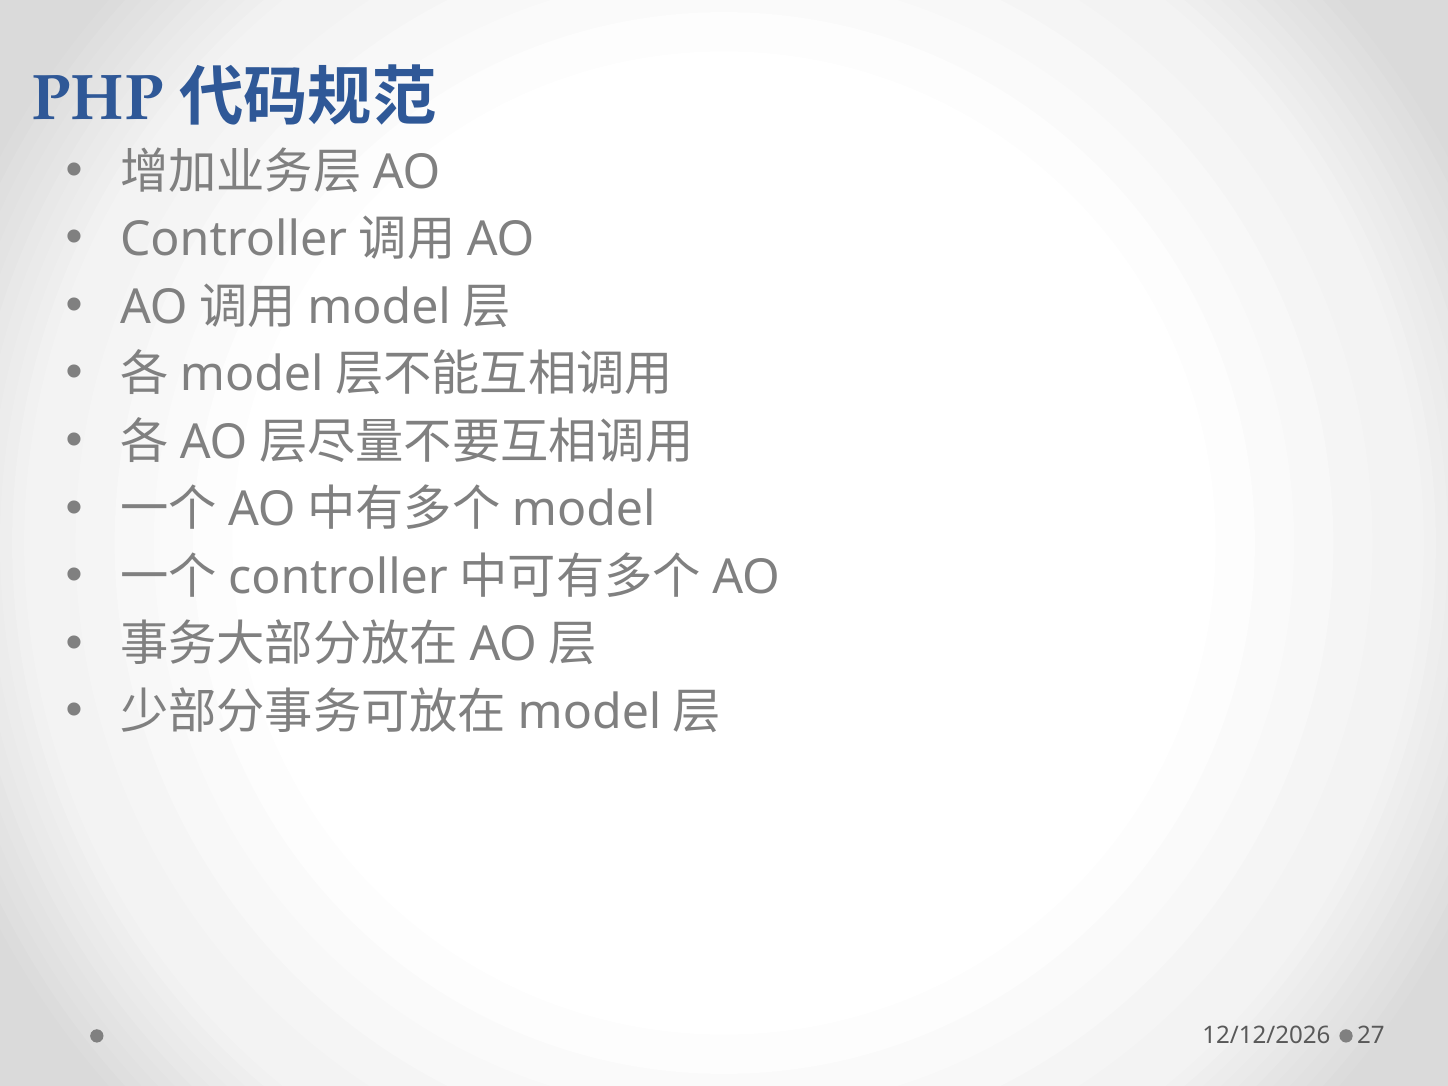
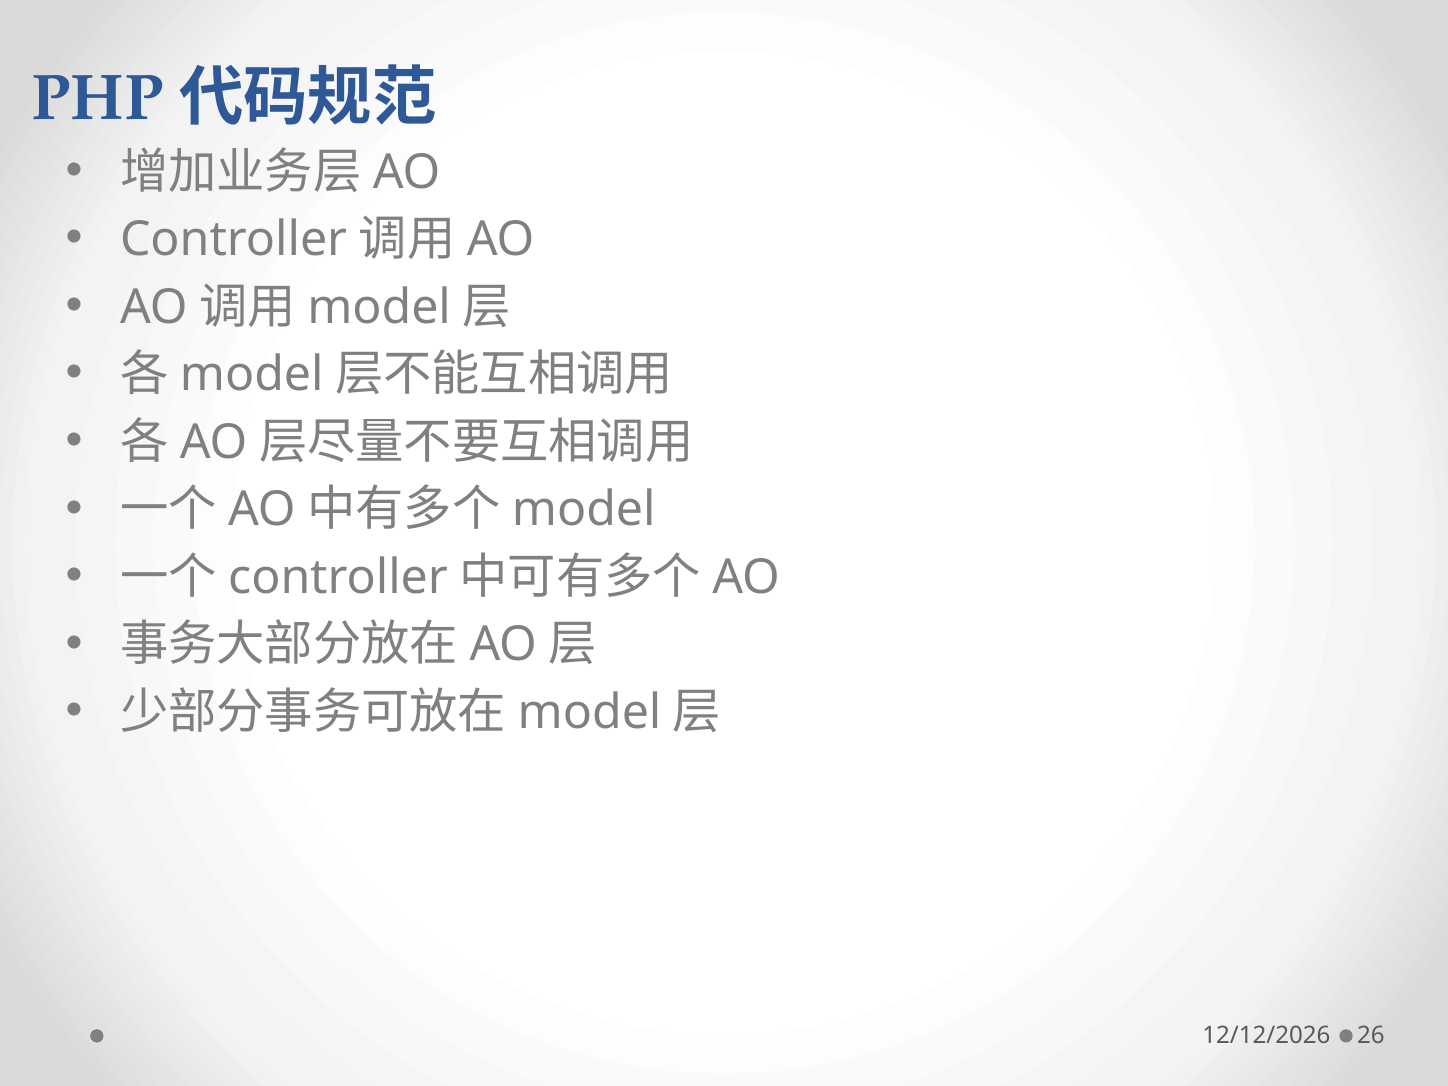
27: 27 -> 26 (1371, 1035)
